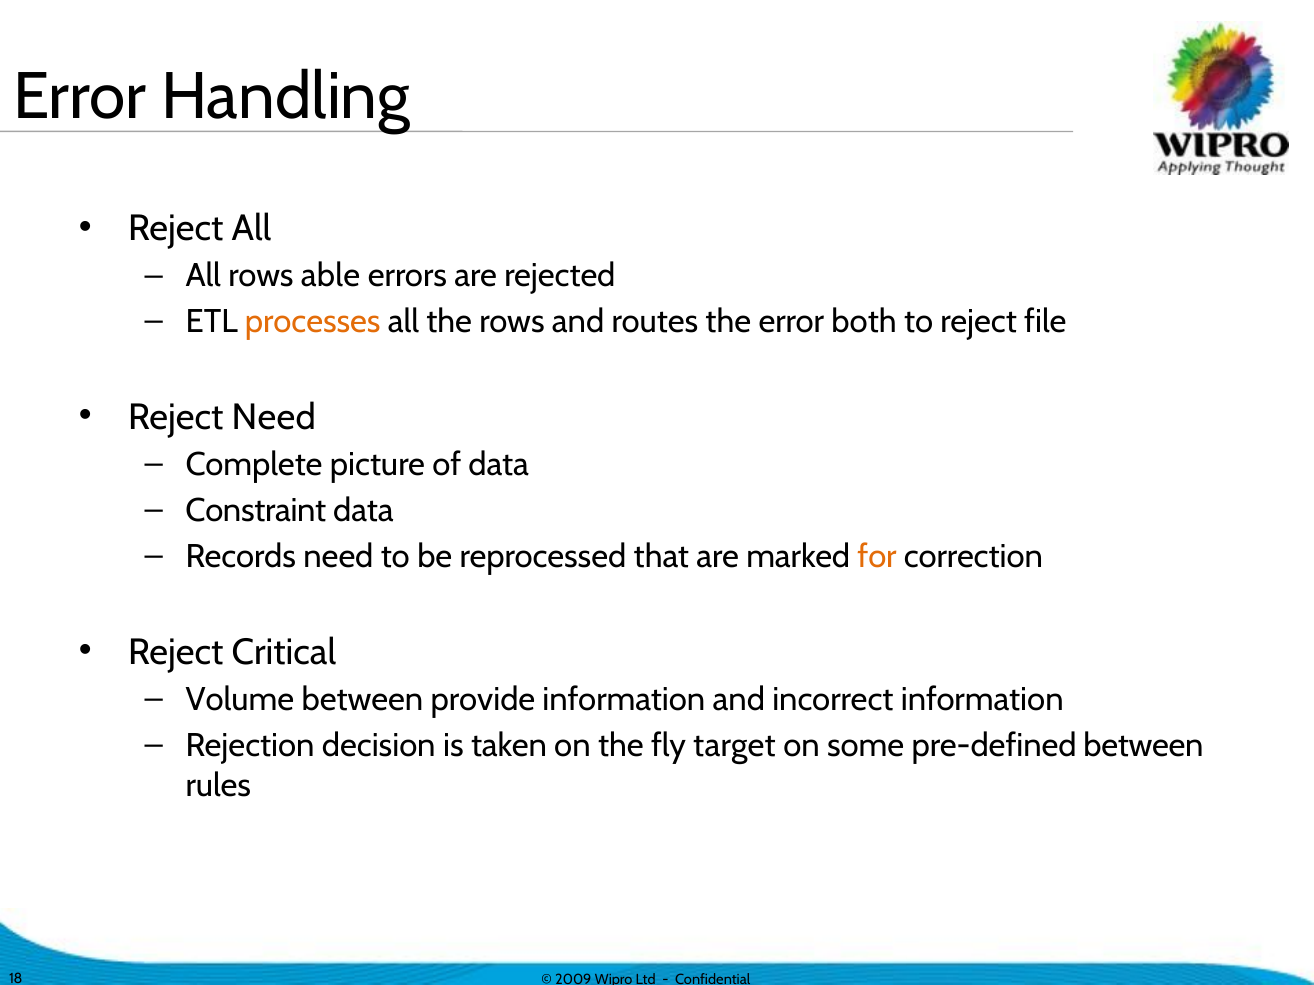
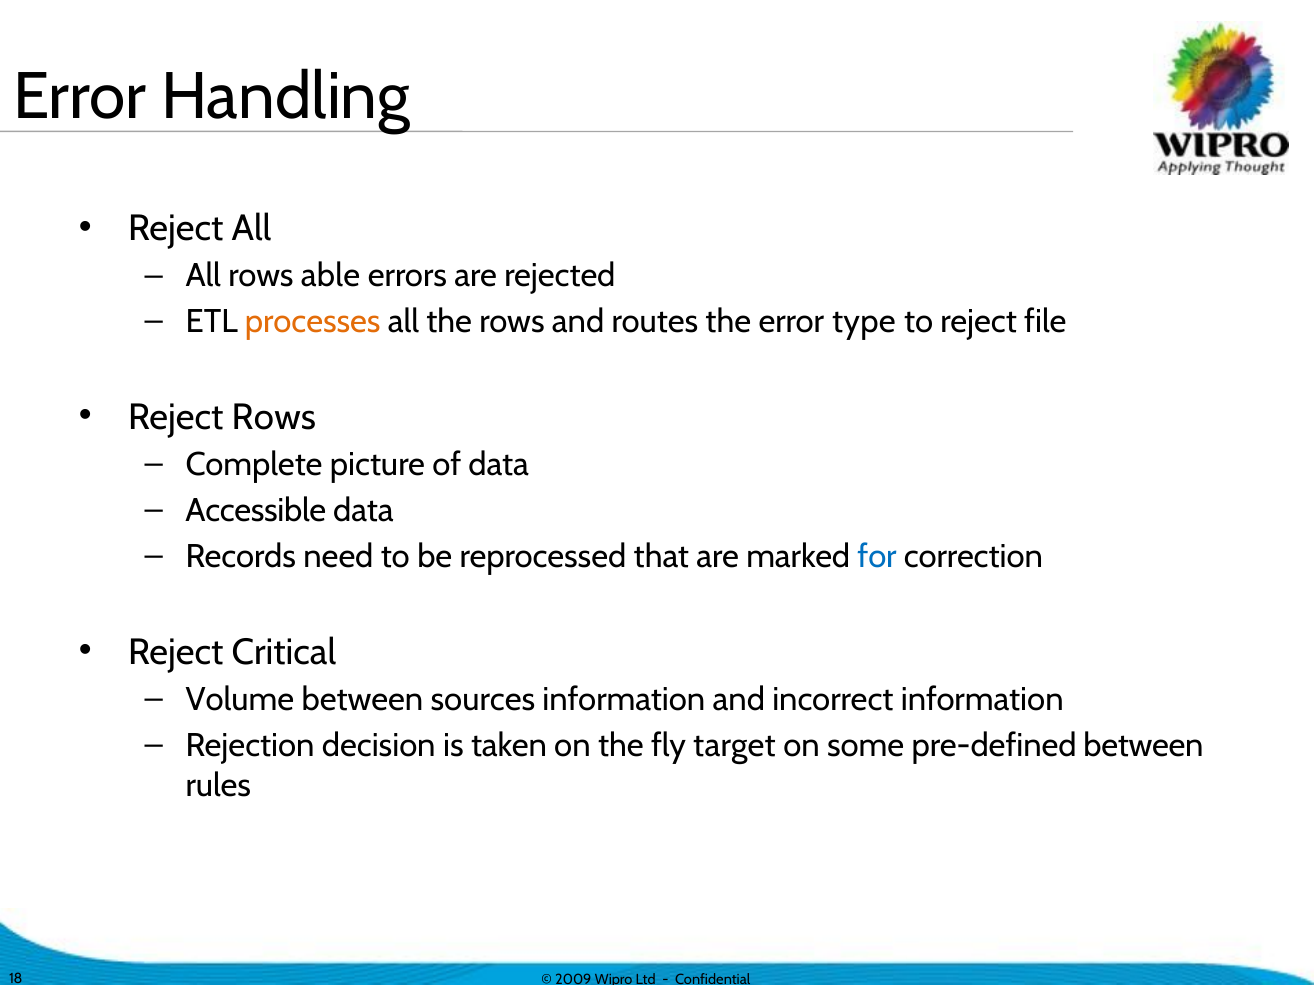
both: both -> type (864, 322)
Reject Need: Need -> Rows (274, 417)
Constraint: Constraint -> Accessible (256, 511)
for colour: orange -> blue (877, 557)
provide: provide -> sources (483, 700)
